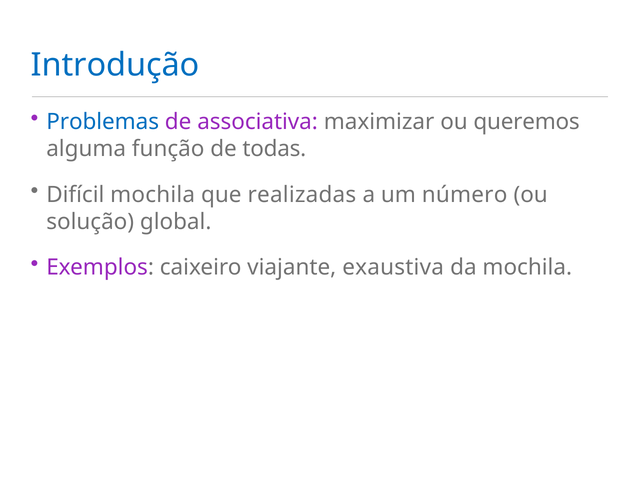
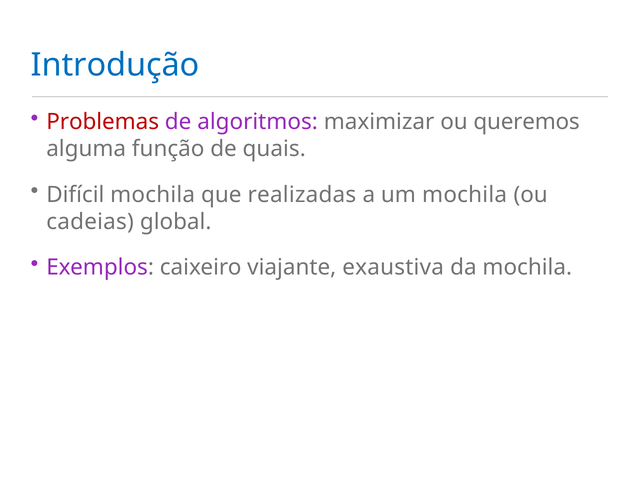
Problemas colour: blue -> red (103, 122)
associativa: associativa -> algoritmos (258, 122)
todas: todas -> quais (274, 149)
um número: número -> mochila (465, 195)
solução: solução -> cadeias (90, 222)
